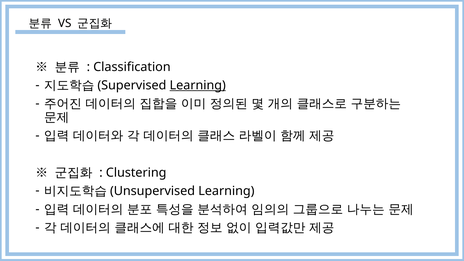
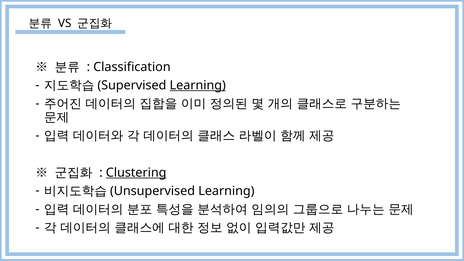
Clustering underline: none -> present (136, 173)
